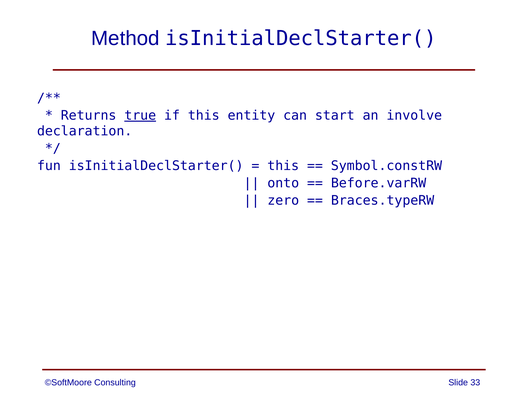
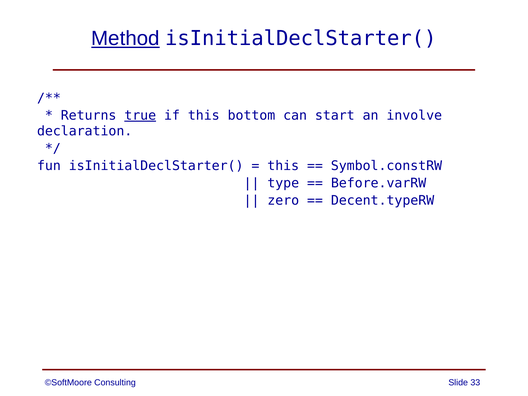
Method underline: none -> present (125, 38)
entity: entity -> bottom (251, 115)
onto: onto -> type (283, 183)
Braces.typeRW: Braces.typeRW -> Decent.typeRW (383, 201)
